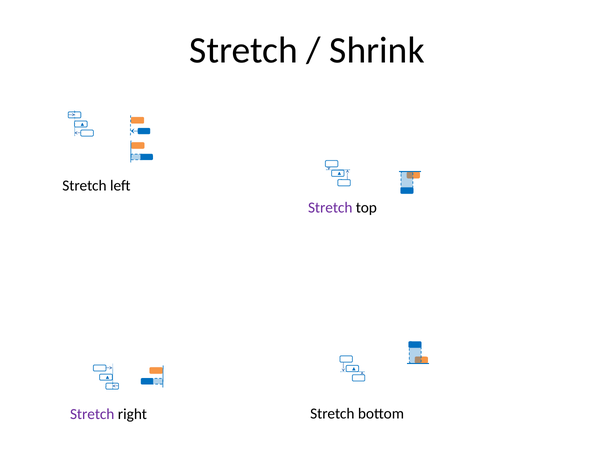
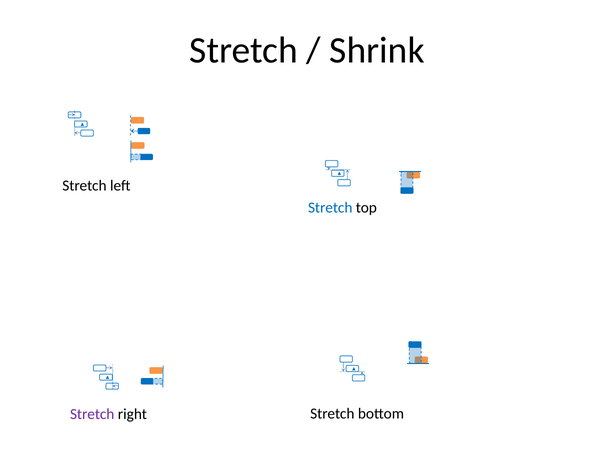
Stretch colour: purple -> blue (330, 208)
